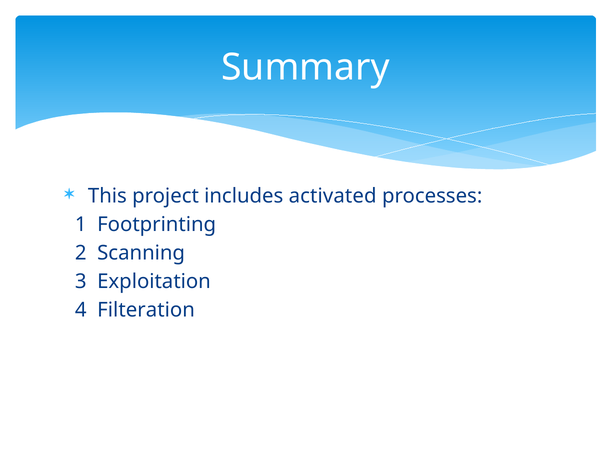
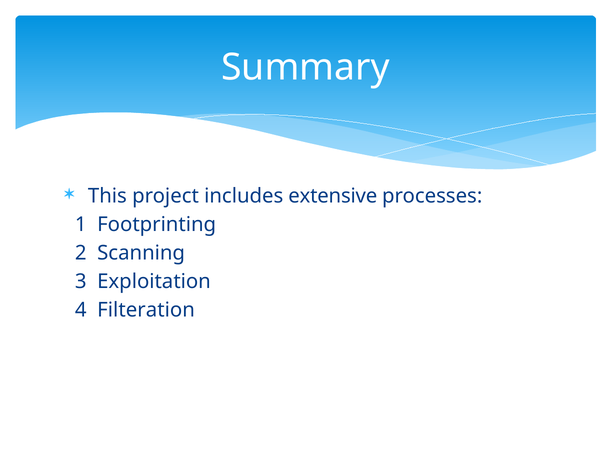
activated: activated -> extensive (333, 195)
